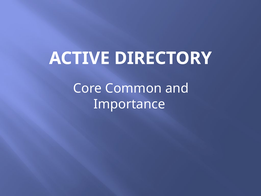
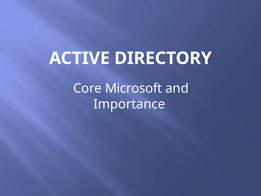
Common: Common -> Microsoft (134, 88)
